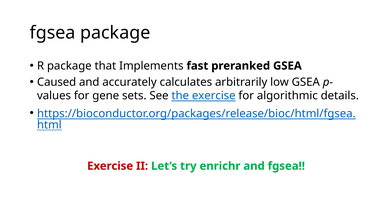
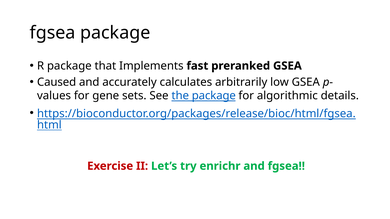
the exercise: exercise -> package (214, 96)
